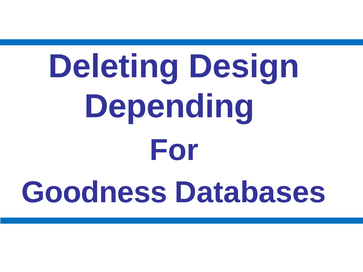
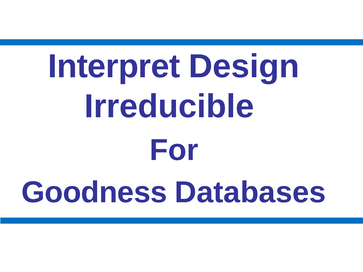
Deleting: Deleting -> Interpret (114, 66)
Depending: Depending -> Irreducible (169, 106)
